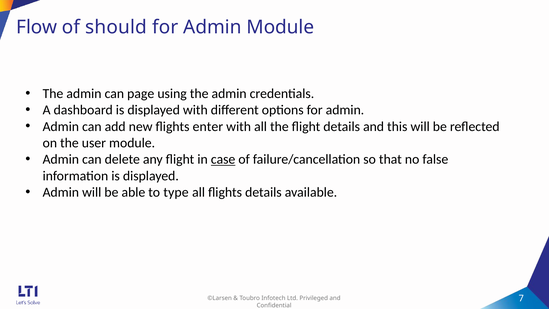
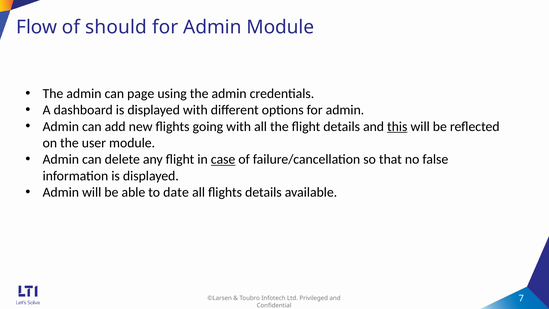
enter: enter -> going (208, 126)
this underline: none -> present (397, 126)
type: type -> date (176, 192)
